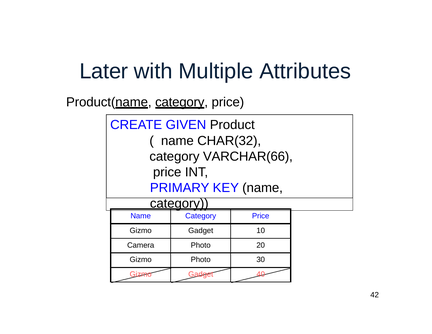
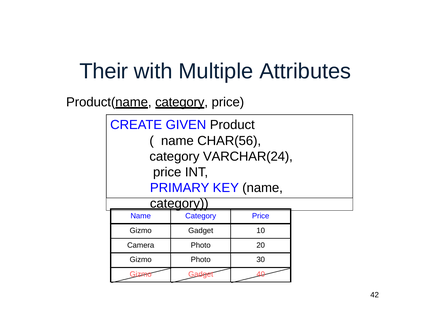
Later: Later -> Their (104, 71)
CHAR(32: CHAR(32 -> CHAR(56 (229, 141)
VARCHAR(66: VARCHAR(66 -> VARCHAR(24 (248, 156)
